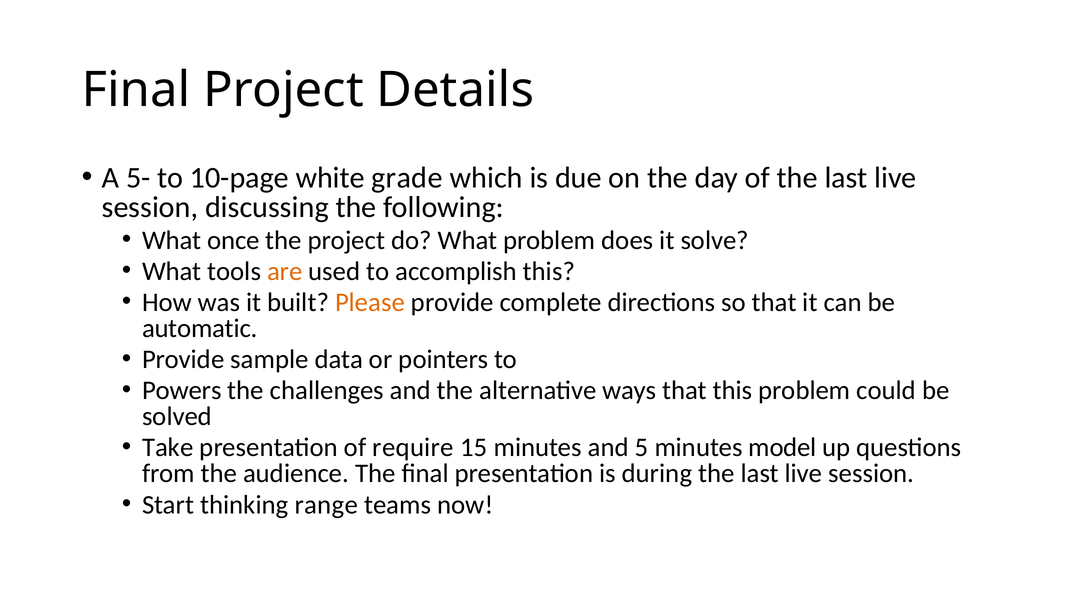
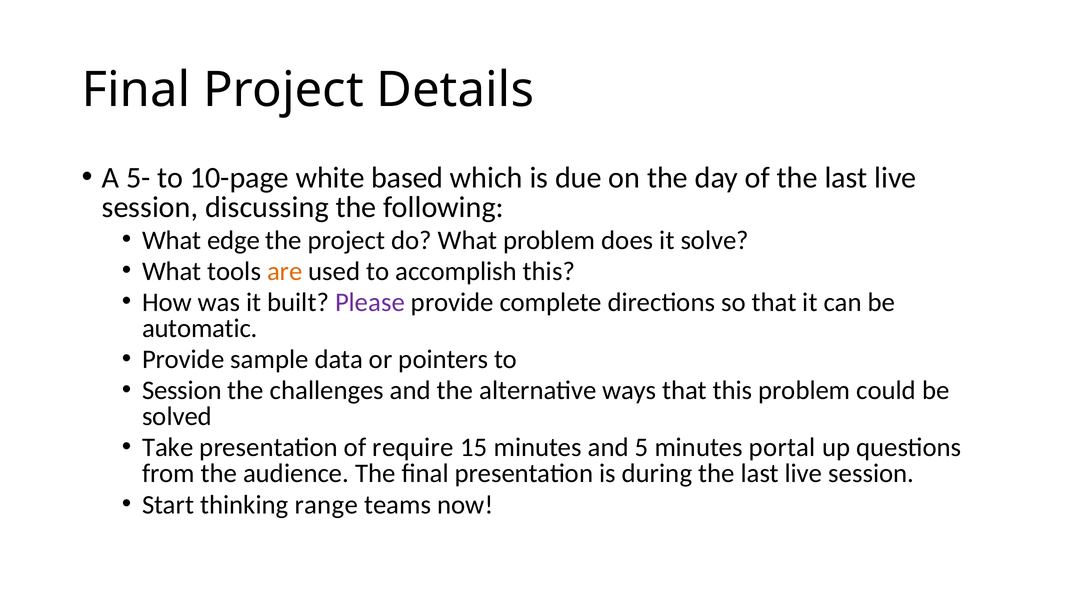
grade: grade -> based (407, 178)
once: once -> edge (234, 240)
Please colour: orange -> purple (370, 302)
Powers: Powers -> Session (182, 390)
model: model -> portal (782, 448)
